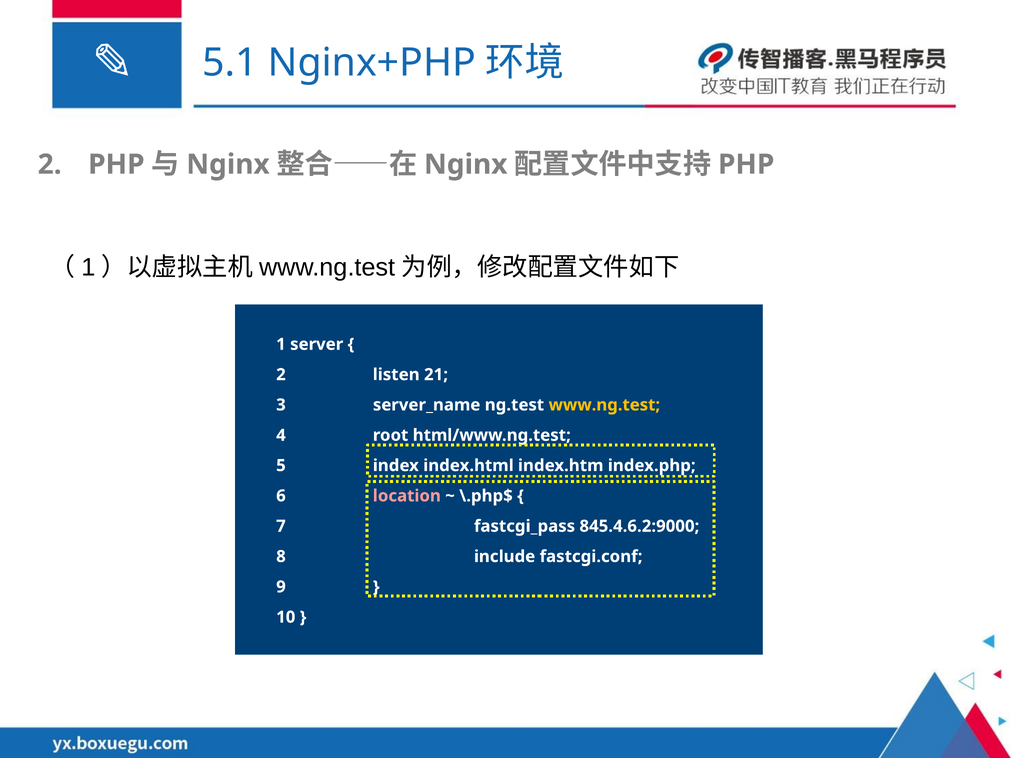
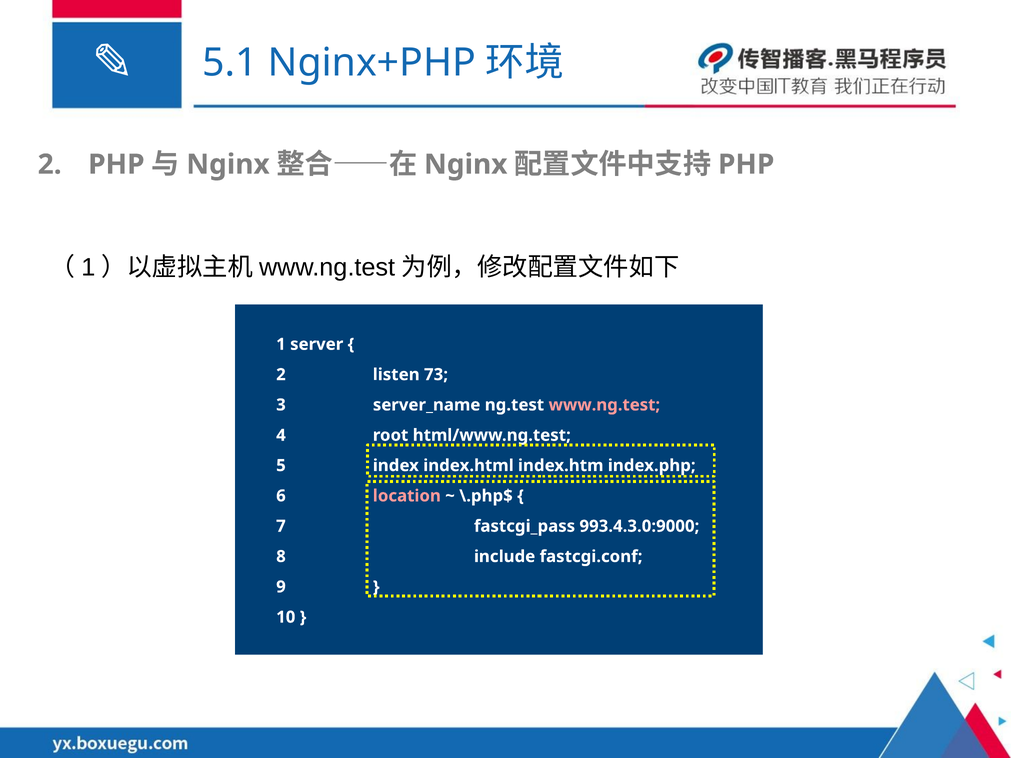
21: 21 -> 73 (436, 375)
www.ng.test colour: yellow -> pink (604, 405)
845.4.6.2:9000: 845.4.6.2:9000 -> 993.4.3.0:9000 (639, 526)
